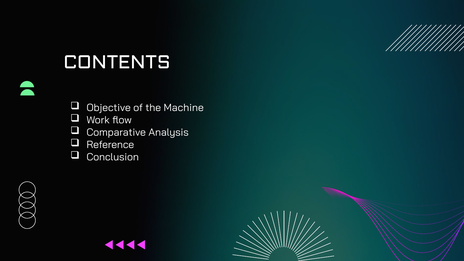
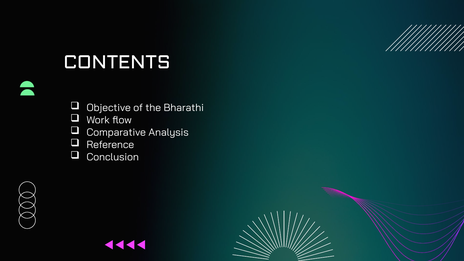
Machine: Machine -> Bharathi (184, 108)
